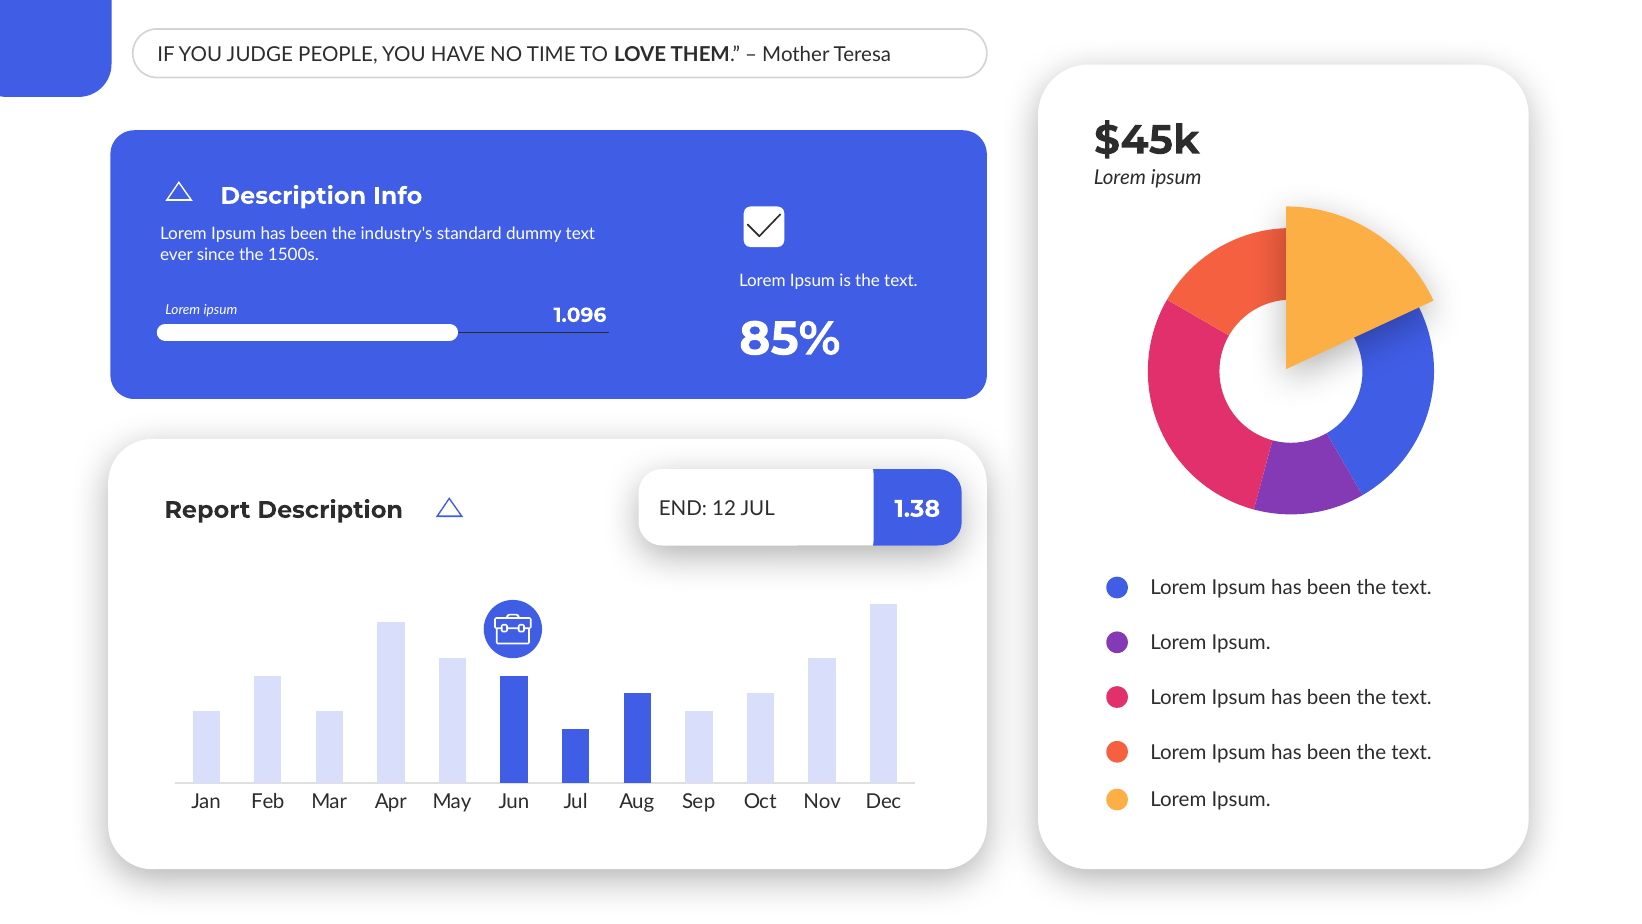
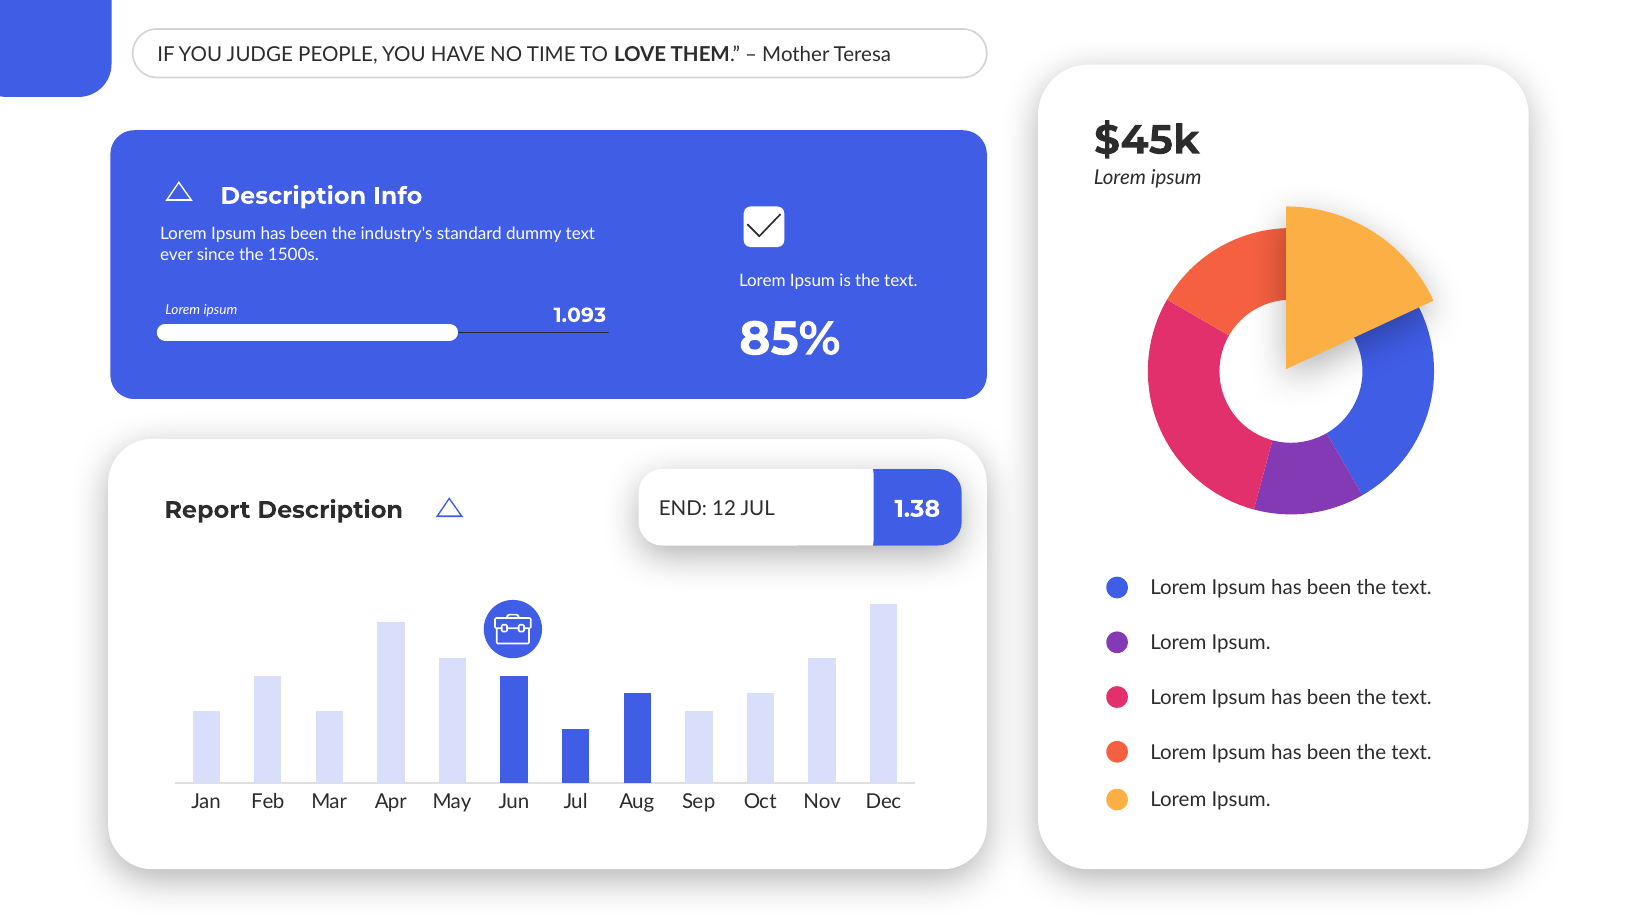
1.096: 1.096 -> 1.093 (580, 315)
